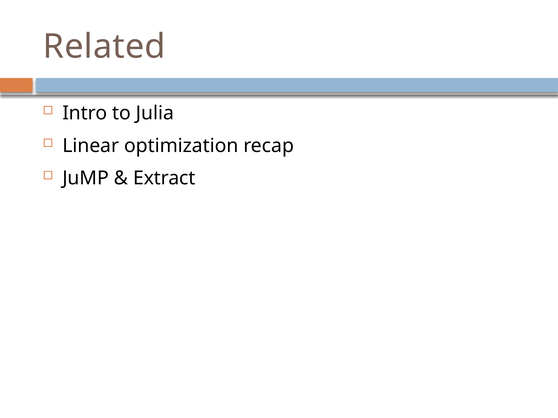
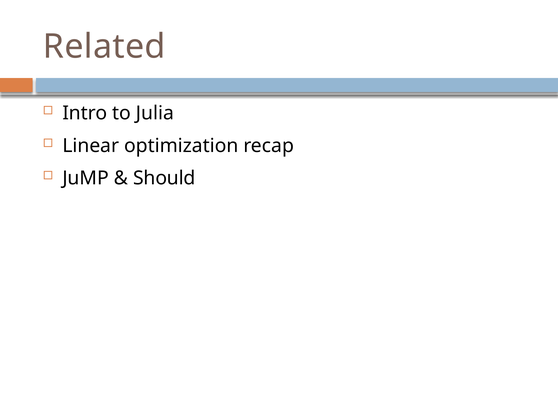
Extract: Extract -> Should (164, 178)
